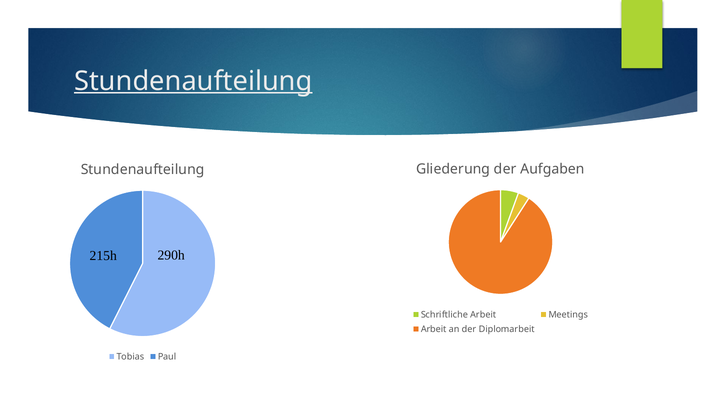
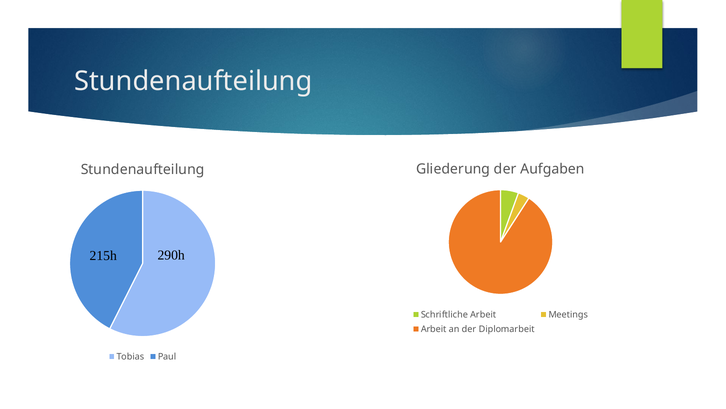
Stundenaufteilung underline: present -> none (193, 81)
